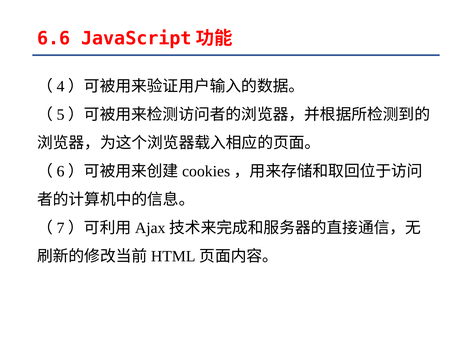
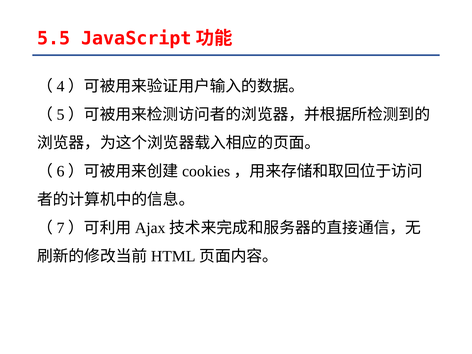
6.6: 6.6 -> 5.5 (54, 38)
